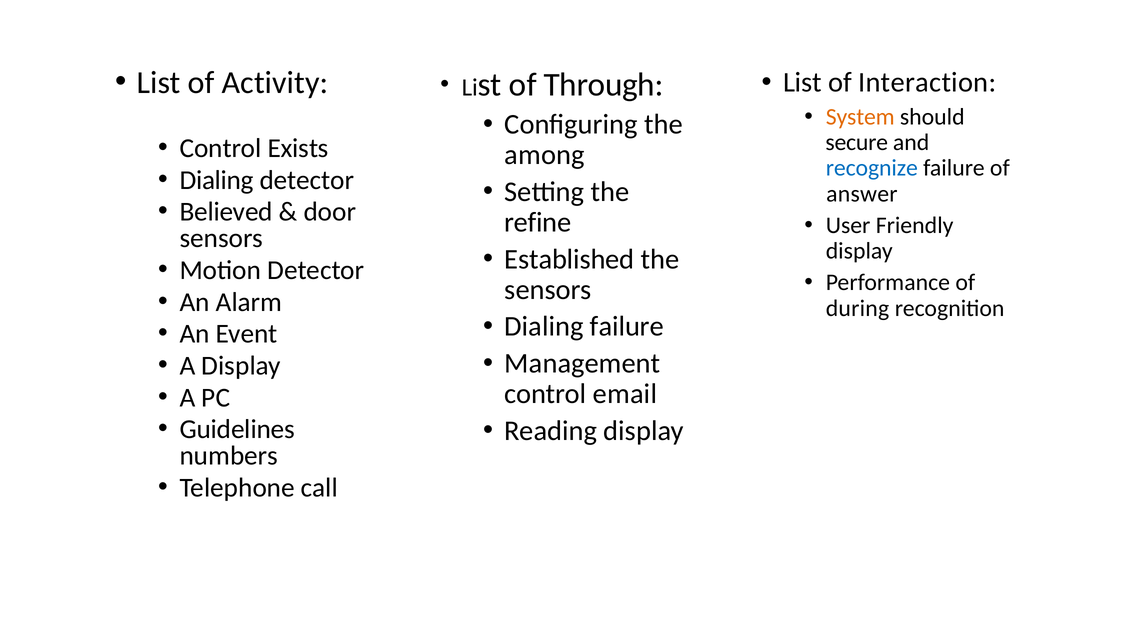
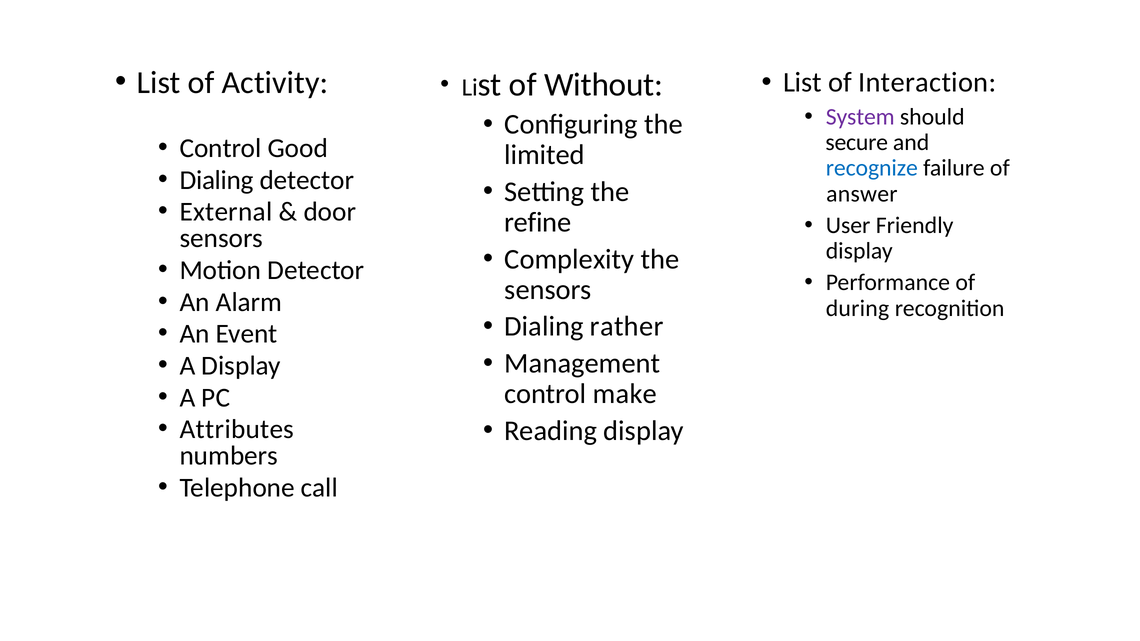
Through: Through -> Without (604, 85)
System colour: orange -> purple (860, 117)
Exists: Exists -> Good (298, 148)
among: among -> limited (545, 155)
Believed: Believed -> External (226, 212)
Established: Established -> Complexity (569, 259)
Dialing failure: failure -> rather (627, 327)
email: email -> make (625, 394)
Guidelines: Guidelines -> Attributes (237, 430)
